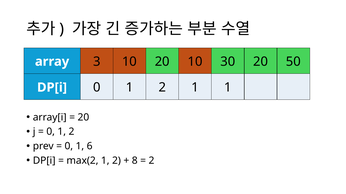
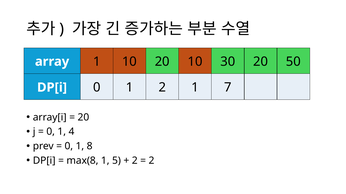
array 3: 3 -> 1 (97, 62)
1 1: 1 -> 7 (228, 88)
2: 2 -> 4 (71, 132)
6: 6 -> 8 (90, 147)
max(2: max(2 -> max(8 (82, 161)
2: 2 -> 5 (116, 161)
8: 8 -> 2 (135, 161)
